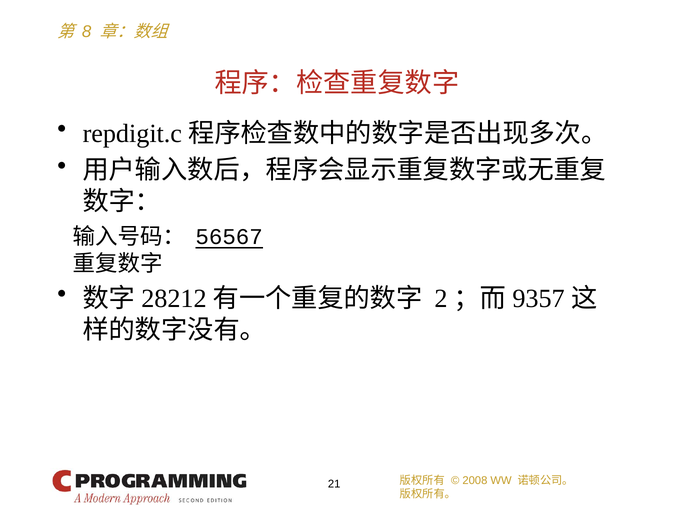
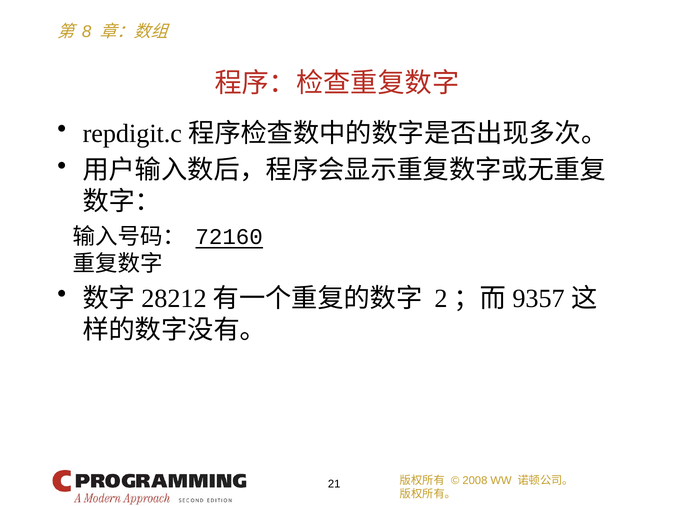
56567: 56567 -> 72160 (229, 236)
